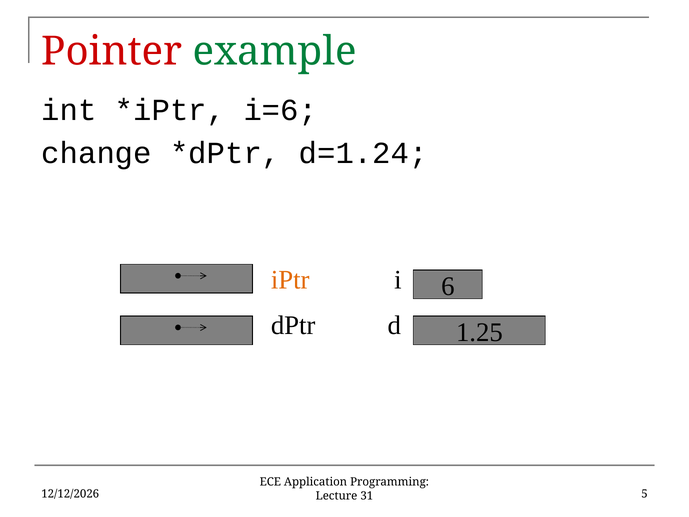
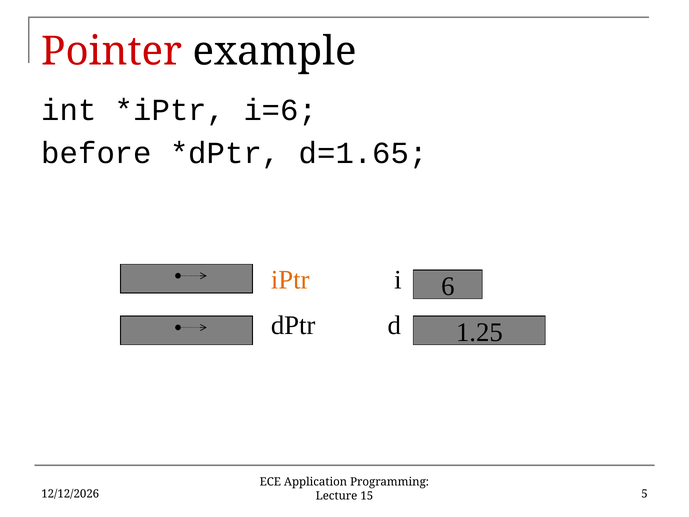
example colour: green -> black (275, 51)
change: change -> before (97, 153)
d=1.24: d=1.24 -> d=1.65 (363, 153)
31: 31 -> 15 (367, 496)
